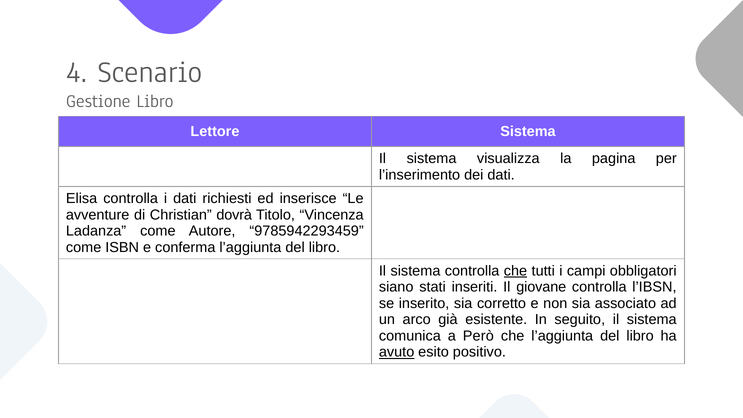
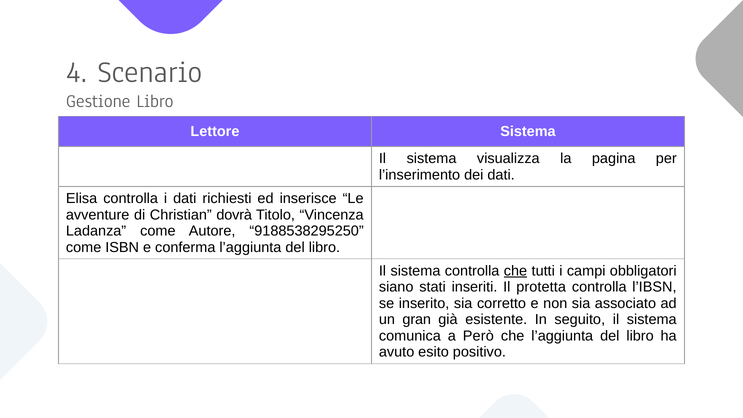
9785942293459: 9785942293459 -> 9188538295250 (307, 231)
giovane: giovane -> protetta (541, 287)
arco: arco -> gran (417, 320)
avuto underline: present -> none (397, 352)
